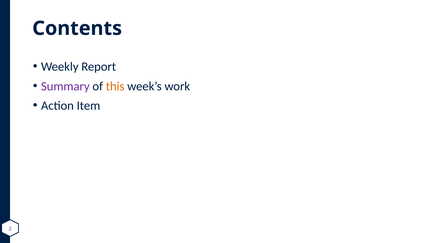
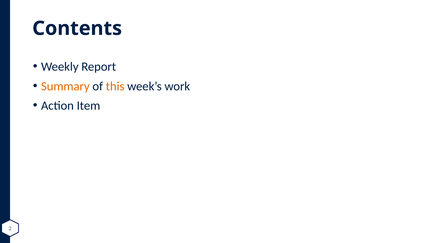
Summary colour: purple -> orange (65, 86)
